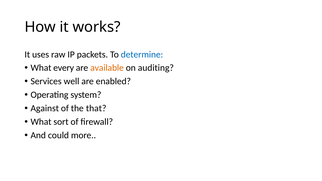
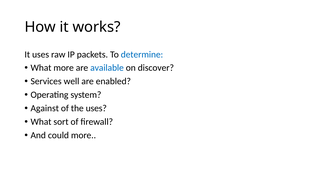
What every: every -> more (64, 68)
available colour: orange -> blue (107, 68)
auditing: auditing -> discover (156, 68)
the that: that -> uses (96, 108)
